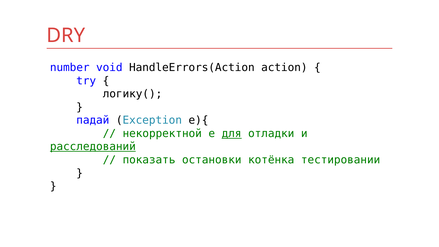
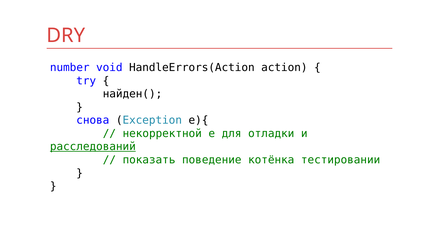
логику(: логику( -> найден( (133, 94)
падай: падай -> снова (93, 120)
для underline: present -> none (232, 133)
остановки: остановки -> поведение (212, 160)
